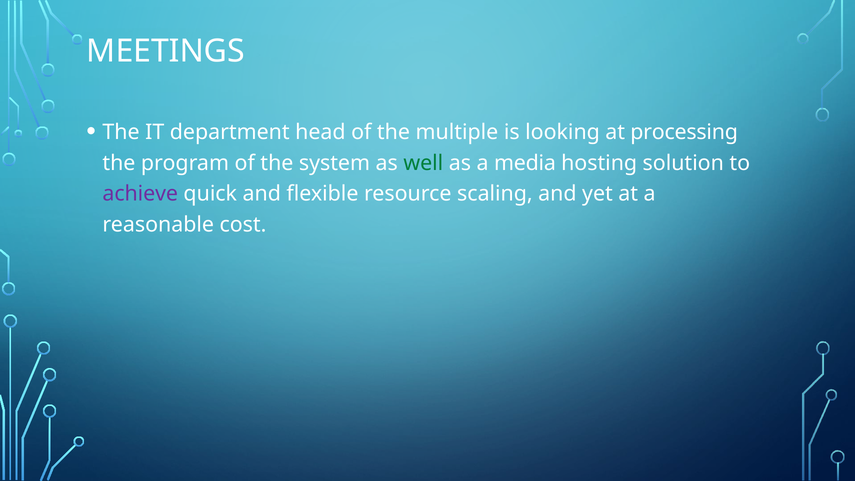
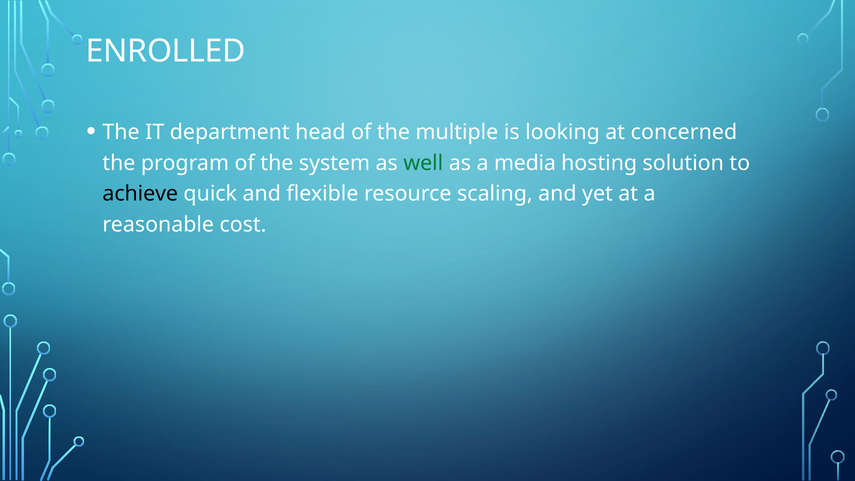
MEETINGS: MEETINGS -> ENROLLED (166, 51)
processing: processing -> concerned (684, 132)
achieve colour: purple -> black (140, 194)
